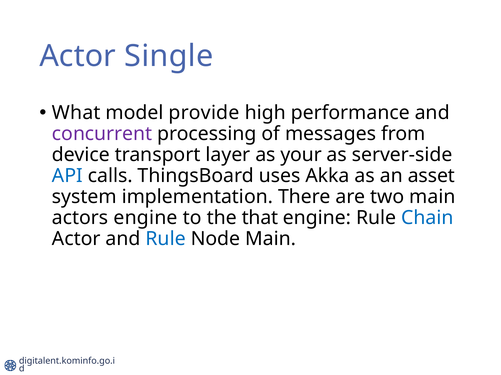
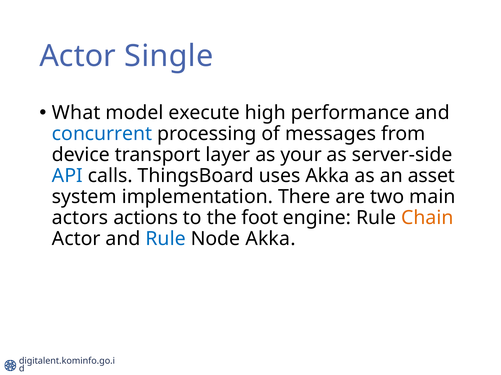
provide: provide -> execute (204, 113)
concurrent colour: purple -> blue (102, 134)
actors engine: engine -> actions (146, 218)
that: that -> foot (260, 218)
Chain colour: blue -> orange (427, 218)
Node Main: Main -> Akka (270, 239)
